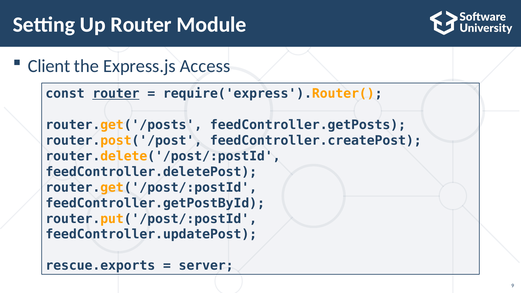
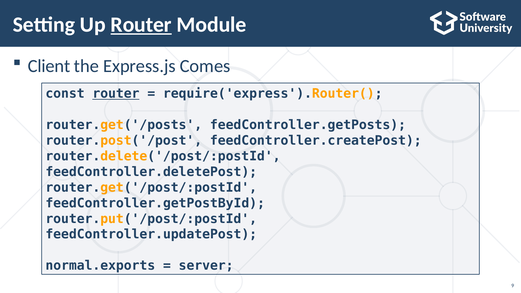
Router underline: none -> present (141, 25)
Access: Access -> Comes (205, 66)
rescue.exports: rescue.exports -> normal.exports (100, 266)
